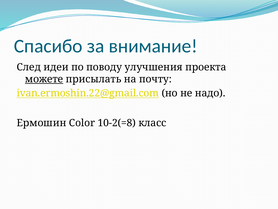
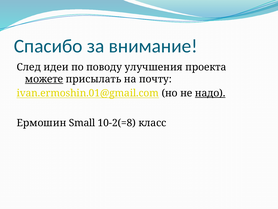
ivan.ermoshin.22@gmail.com: ivan.ermoshin.22@gmail.com -> ivan.ermoshin.01@gmail.com (88, 93)
надо underline: none -> present (210, 93)
Color: Color -> Small (82, 123)
